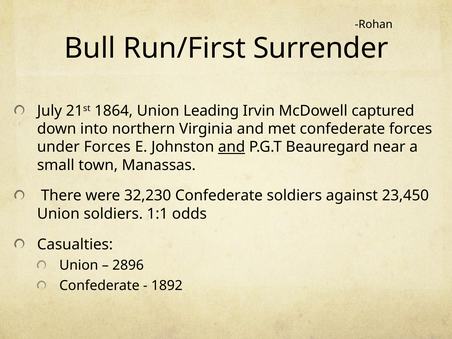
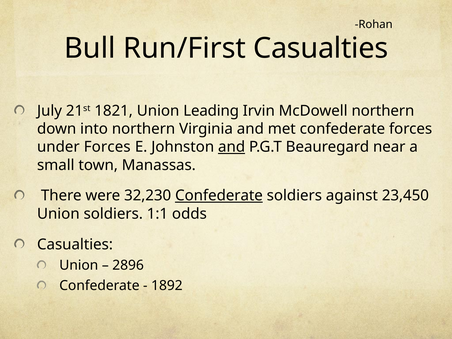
Run/First Surrender: Surrender -> Casualties (321, 48)
1864: 1864 -> 1821 (114, 111)
McDowell captured: captured -> northern (383, 111)
Confederate underline: none -> present (219, 196)
